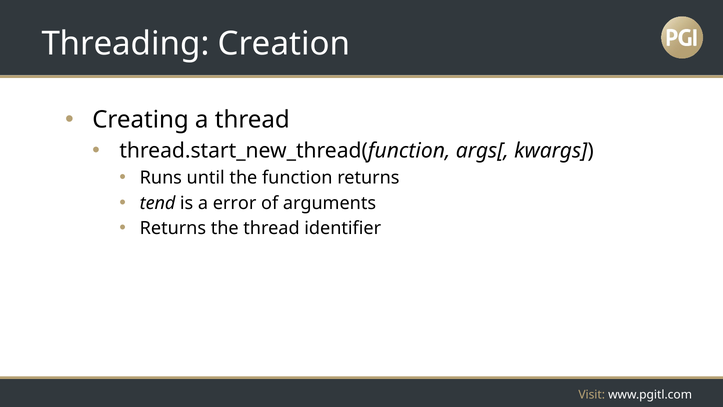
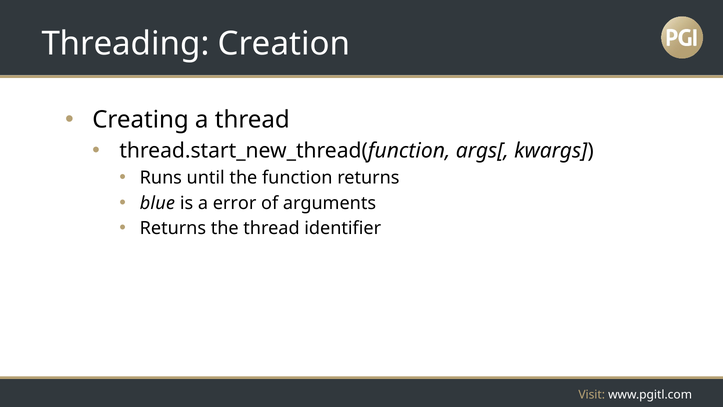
tend: tend -> blue (157, 203)
